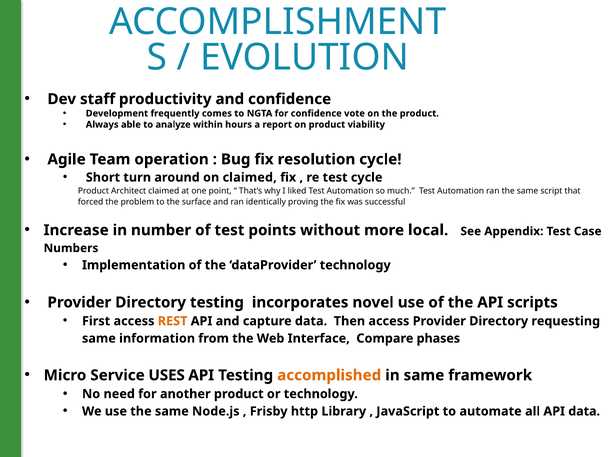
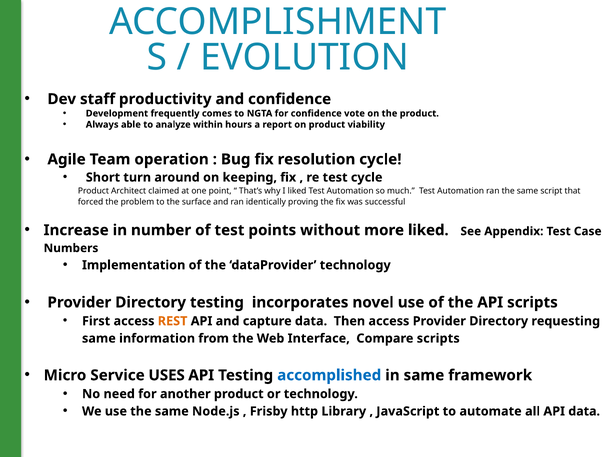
on claimed: claimed -> keeping (250, 177)
more local: local -> liked (428, 230)
Compare phases: phases -> scripts (438, 338)
accomplished colour: orange -> blue (329, 375)
